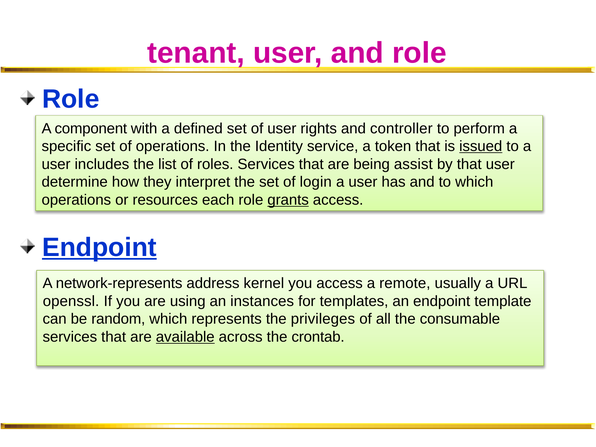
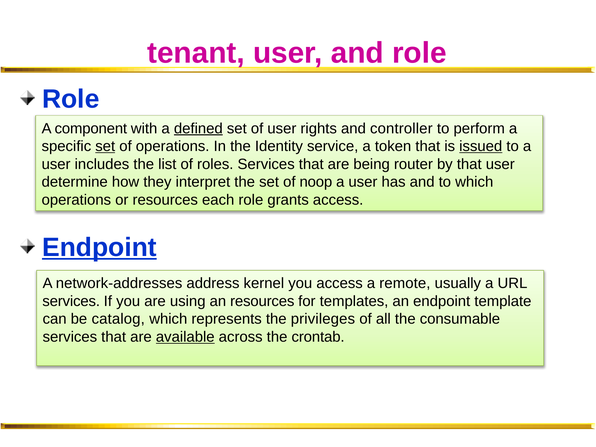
defined underline: none -> present (198, 128)
set underline: none -> present (105, 146)
assist: assist -> router (413, 164)
login: login -> noop (316, 182)
grants underline: present -> none (288, 200)
network-represents: network-represents -> network-addresses (119, 283)
openssl: openssl -> services (71, 301)
an instances: instances -> resources (262, 301)
random: random -> catalog (118, 319)
